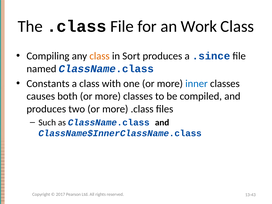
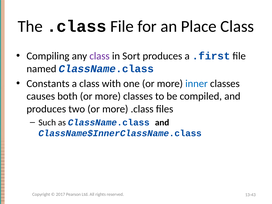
Work: Work -> Place (199, 26)
class colour: orange -> purple (100, 56)
.since: .since -> .first (211, 56)
